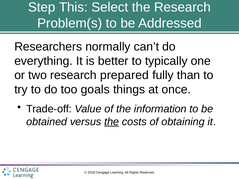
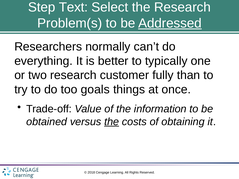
This: This -> Text (73, 7)
Addressed underline: none -> present (170, 23)
prepared: prepared -> customer (124, 75)
